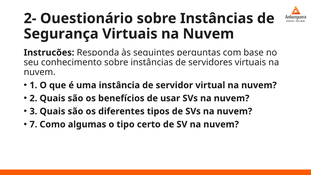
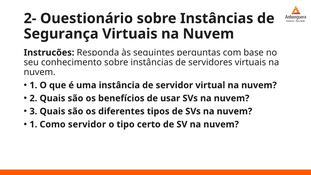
7: 7 -> 1 (33, 124)
Como algumas: algumas -> servidor (87, 124)
